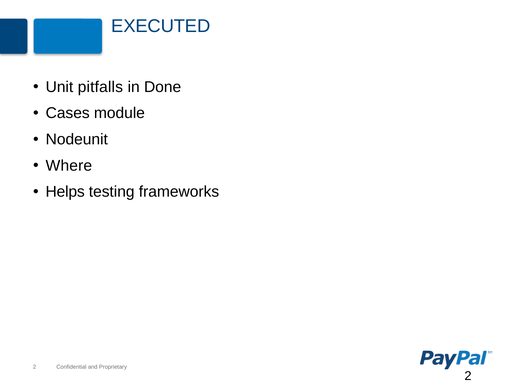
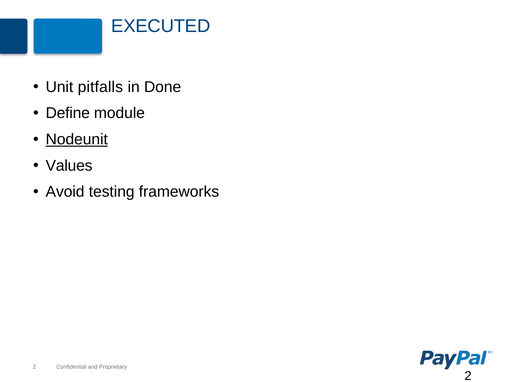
Cases: Cases -> Define (68, 113)
Nodeunit underline: none -> present (77, 140)
Where: Where -> Values (69, 166)
Helps: Helps -> Avoid (65, 192)
